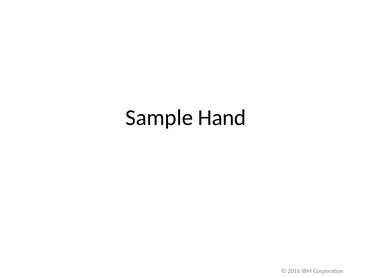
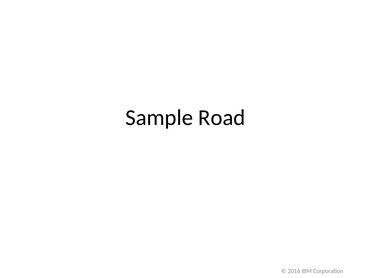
Hand: Hand -> Road (222, 118)
